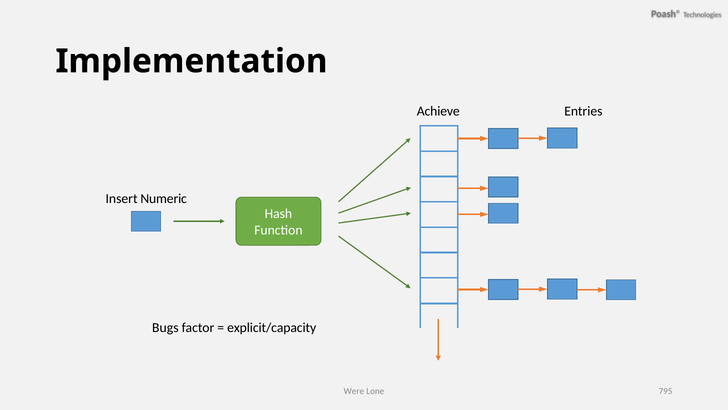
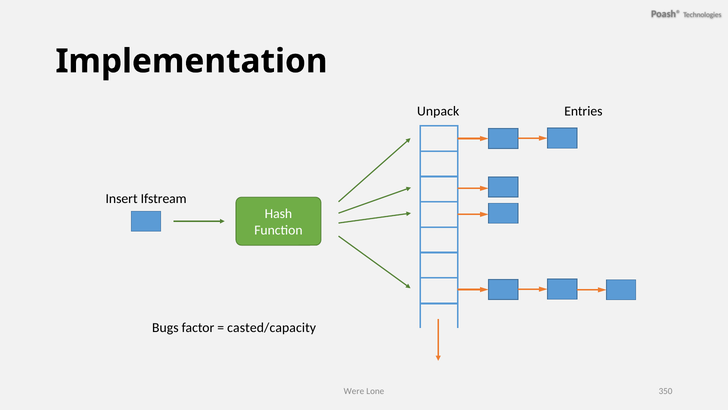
Achieve: Achieve -> Unpack (438, 111)
Numeric: Numeric -> Ifstream (164, 199)
explicit/capacity: explicit/capacity -> casted/capacity (272, 328)
795: 795 -> 350 (666, 391)
